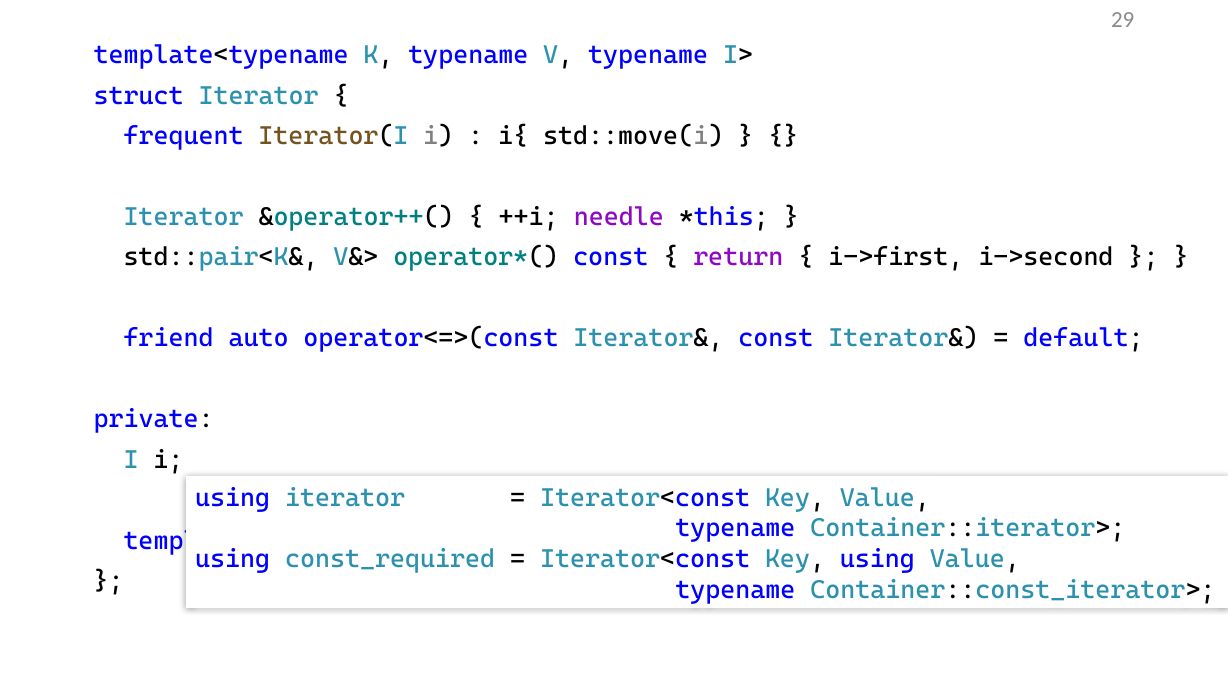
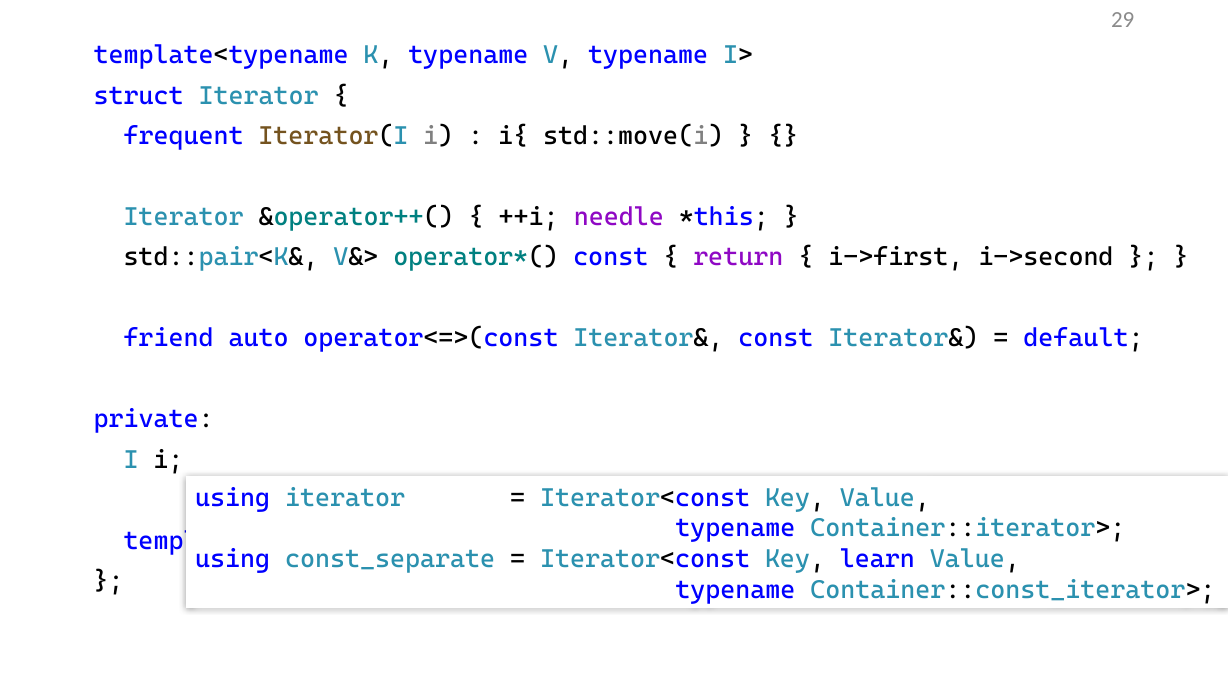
const_required: const_required -> const_separate (390, 559)
Key using: using -> learn (877, 559)
